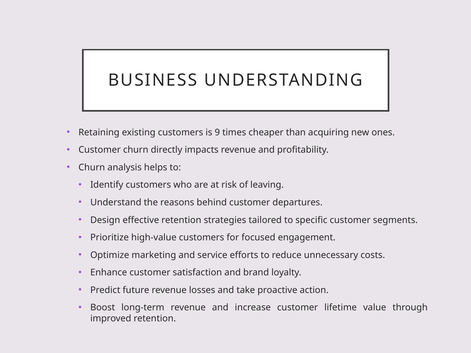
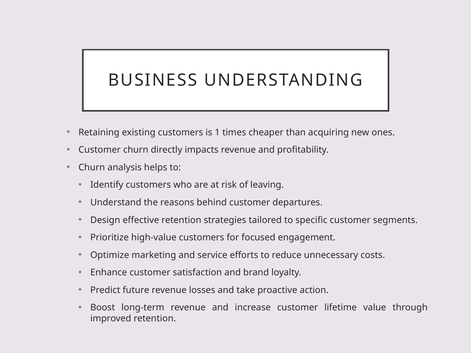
9: 9 -> 1 (217, 132)
